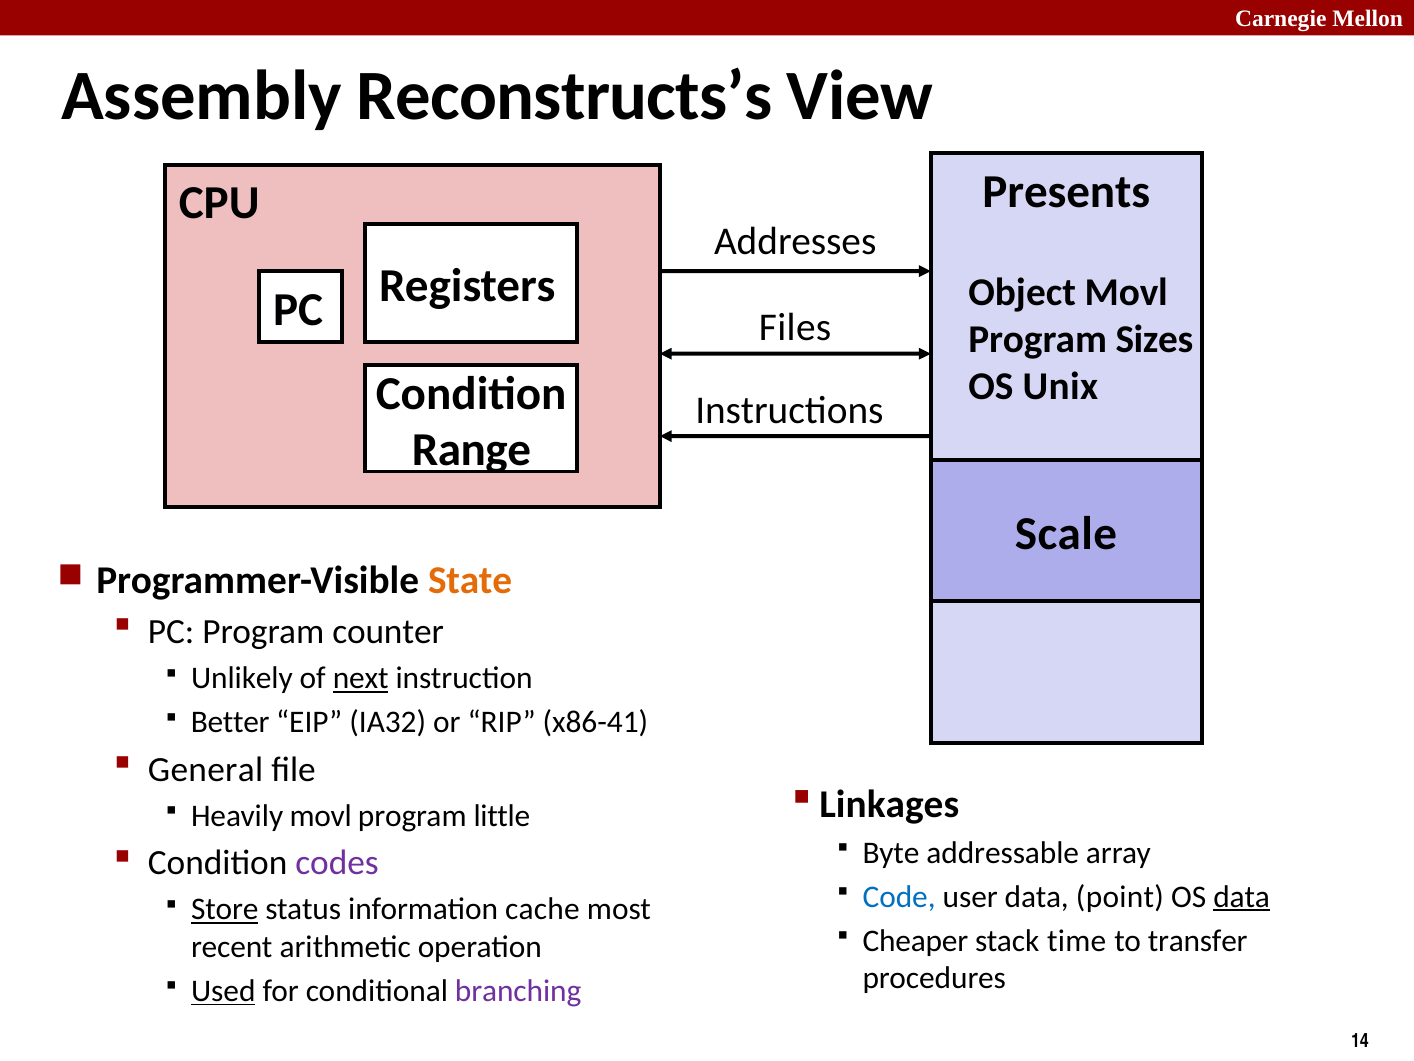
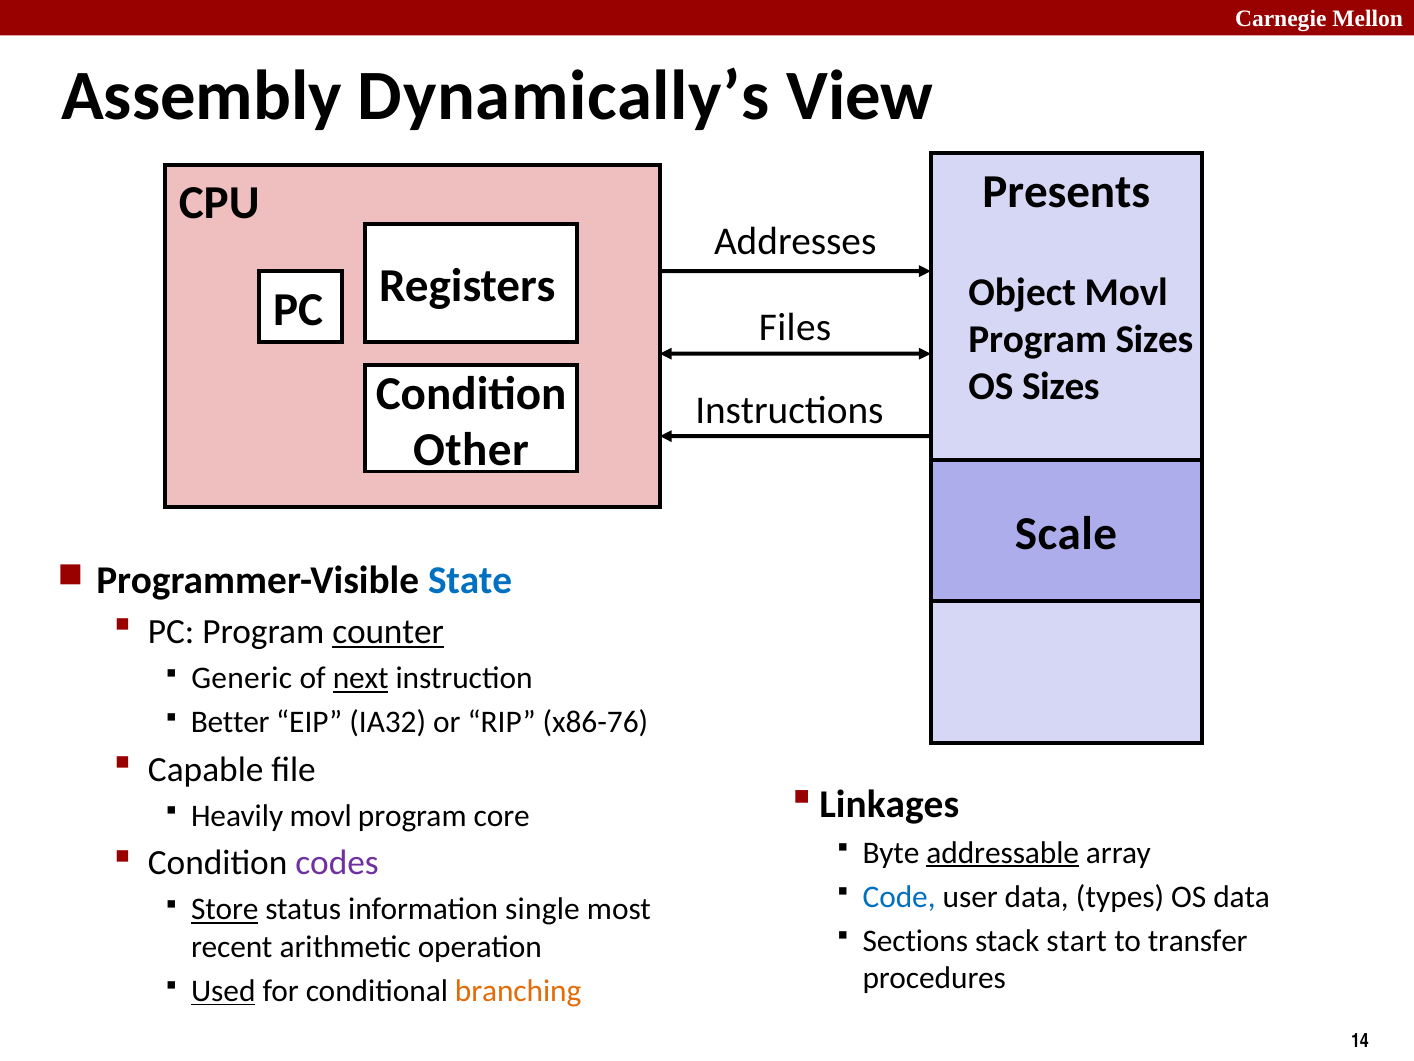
Reconstructs’s: Reconstructs’s -> Dynamically’s (564, 96)
OS Unix: Unix -> Sizes (1061, 387)
Range: Range -> Other (471, 450)
State colour: orange -> blue (470, 580)
counter underline: none -> present (388, 632)
Unlikely: Unlikely -> Generic (242, 678)
x86-41: x86-41 -> x86-76 (595, 722)
General: General -> Capable (206, 769)
little: little -> core (502, 815)
addressable underline: none -> present (1003, 852)
point: point -> types (1120, 896)
data underline: present -> none (1242, 896)
cache: cache -> single (542, 909)
Cheaper: Cheaper -> Sections (915, 940)
time: time -> start (1077, 940)
branching colour: purple -> orange (518, 991)
